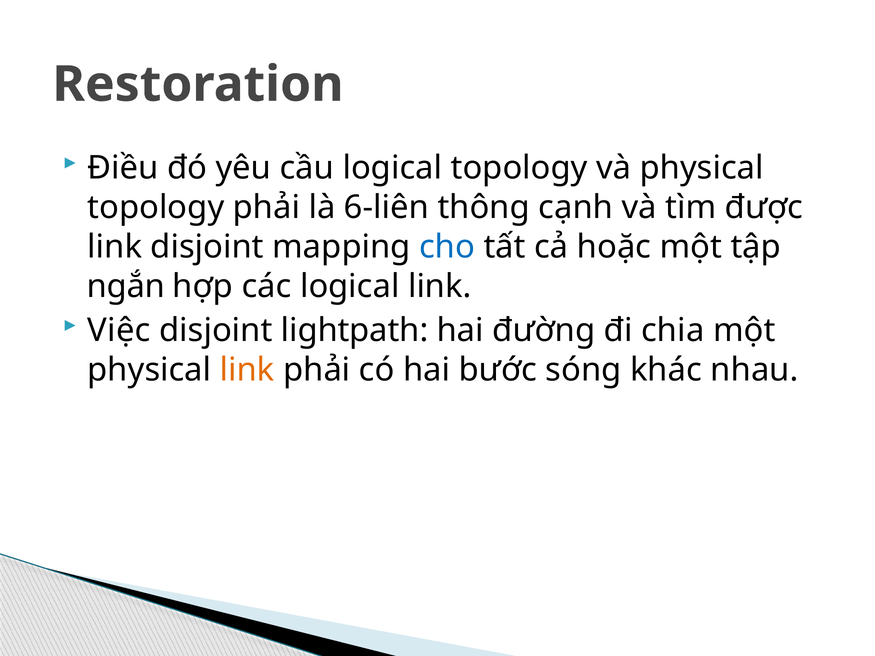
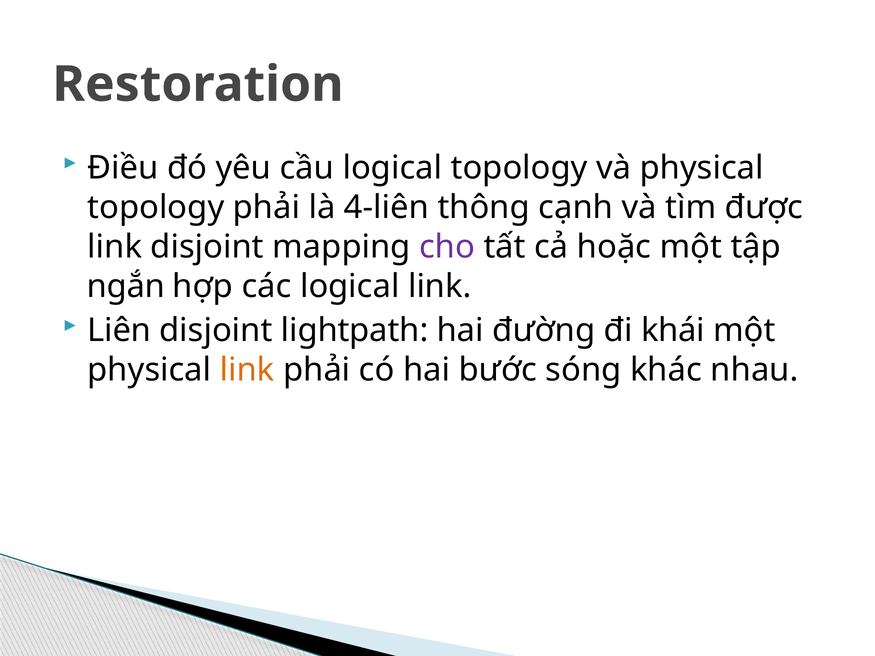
6-liên: 6-liên -> 4-liên (386, 207)
cho colour: blue -> purple (447, 247)
Việc: Việc -> Liên (119, 331)
chia: chia -> khái (673, 331)
